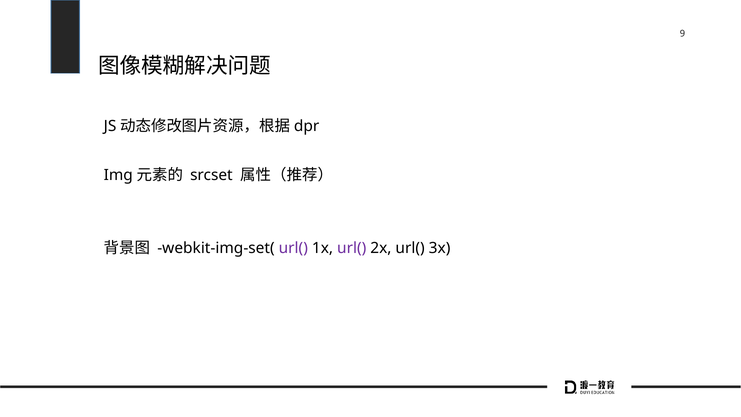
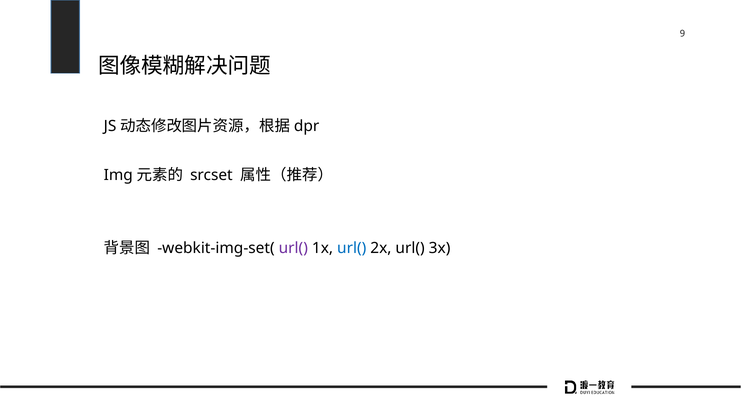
url( colour: purple -> blue (352, 248)
